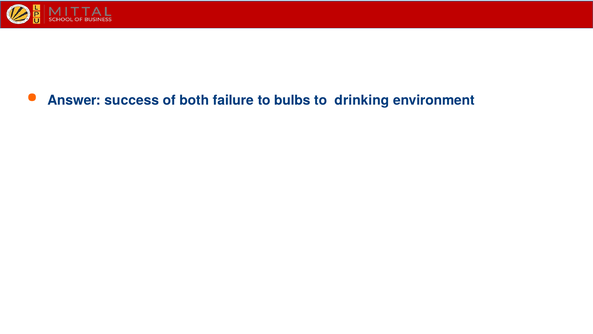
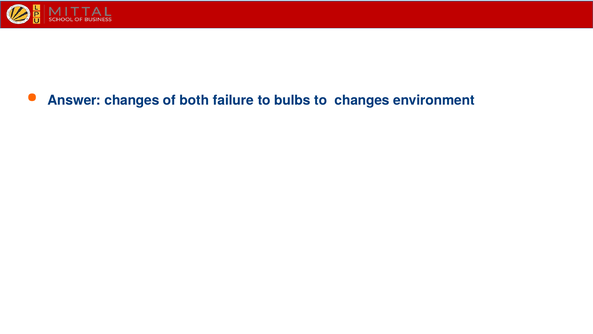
Answer success: success -> changes (132, 100)
to drinking: drinking -> changes (362, 100)
